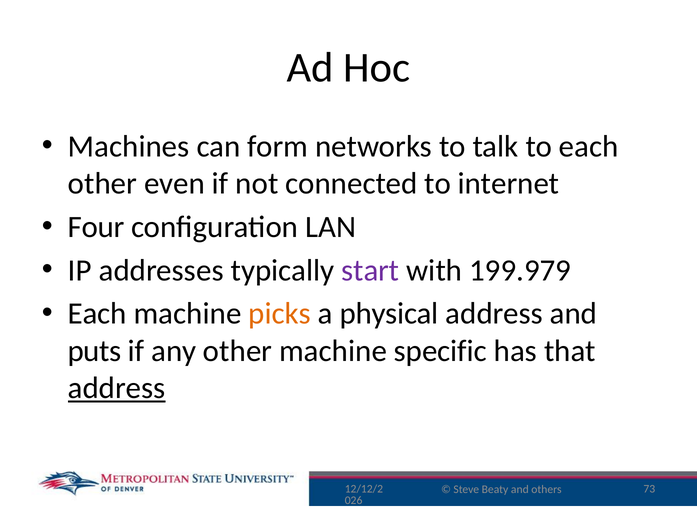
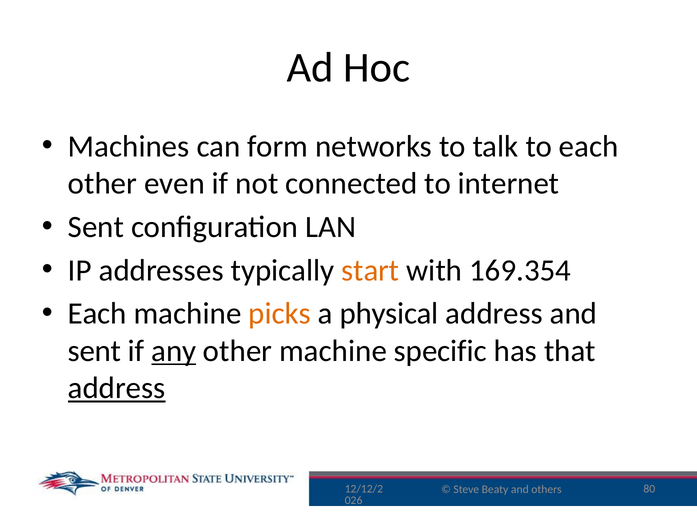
Four: Four -> Sent (96, 227)
start colour: purple -> orange (370, 270)
199.979: 199.979 -> 169.354 (520, 270)
puts: puts -> sent (95, 351)
any underline: none -> present (174, 351)
73: 73 -> 80 (649, 489)
